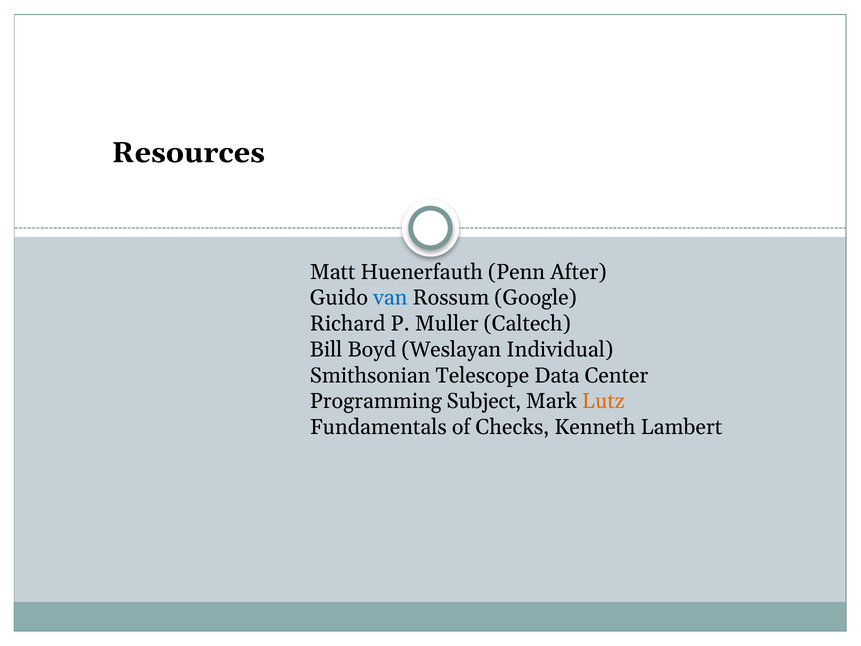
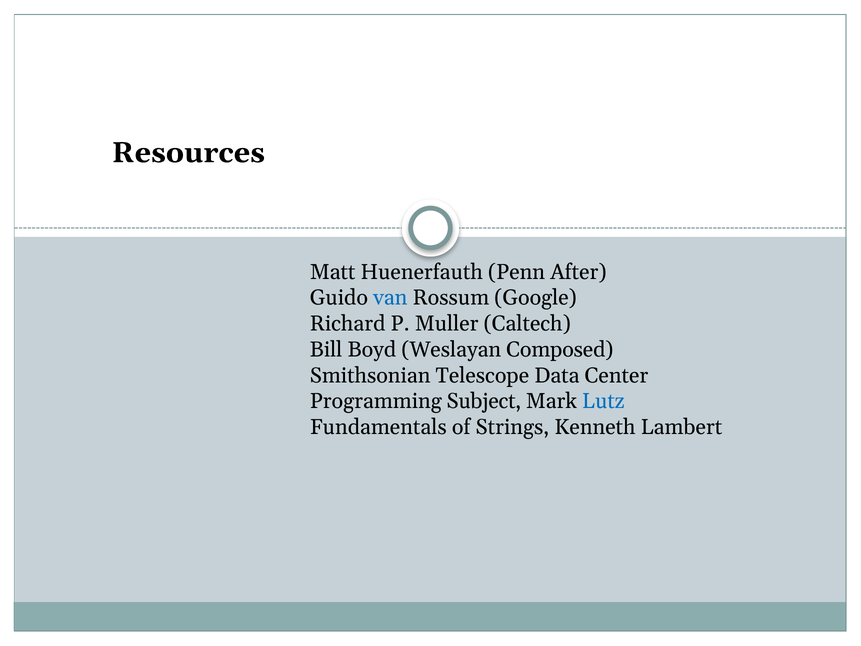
Individual: Individual -> Composed (560, 349)
Lutz colour: orange -> blue (603, 401)
Checks: Checks -> Strings (512, 427)
